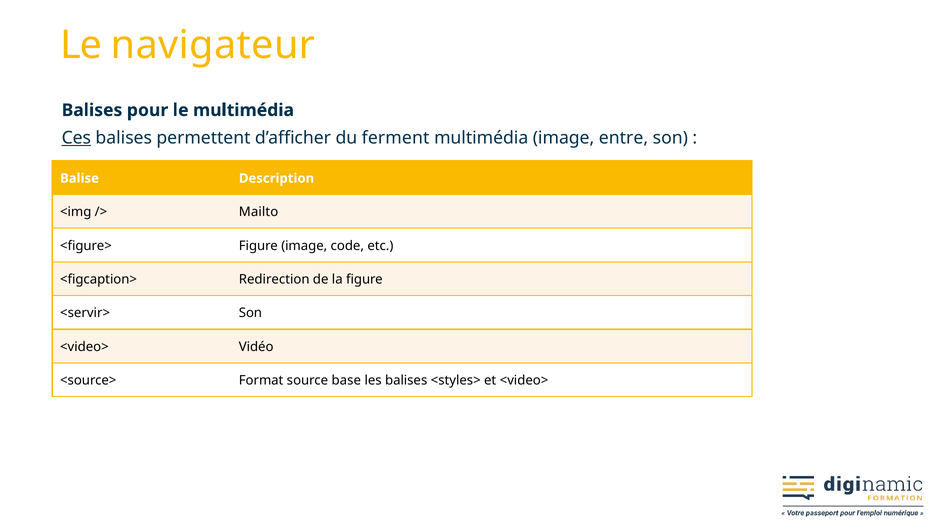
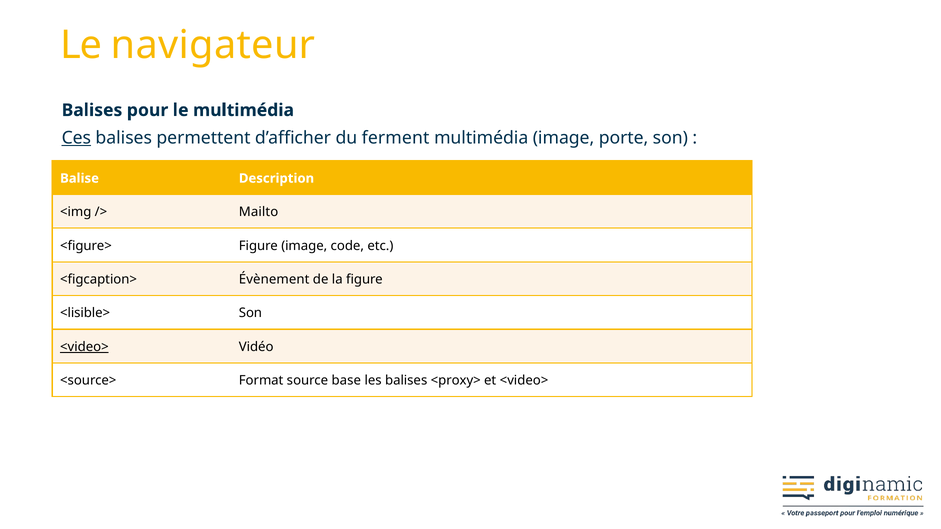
entre: entre -> porte (624, 138)
Redirection: Redirection -> Évènement (274, 280)
<servir>: <servir> -> <lisible> (85, 313)
<video> underline: none -> present (84, 347)
<styles>: <styles> -> <proxy> (456, 381)
